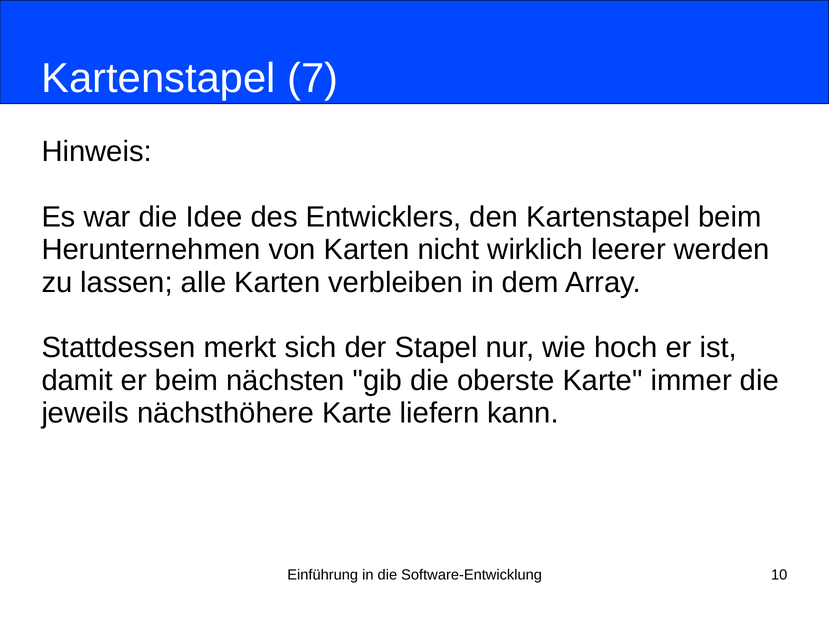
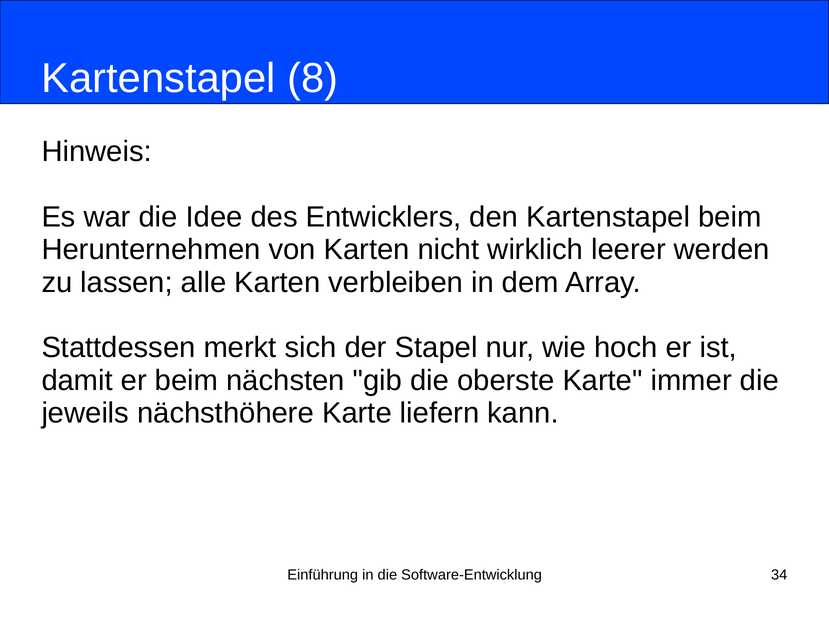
7: 7 -> 8 (313, 78)
10: 10 -> 34 (779, 575)
